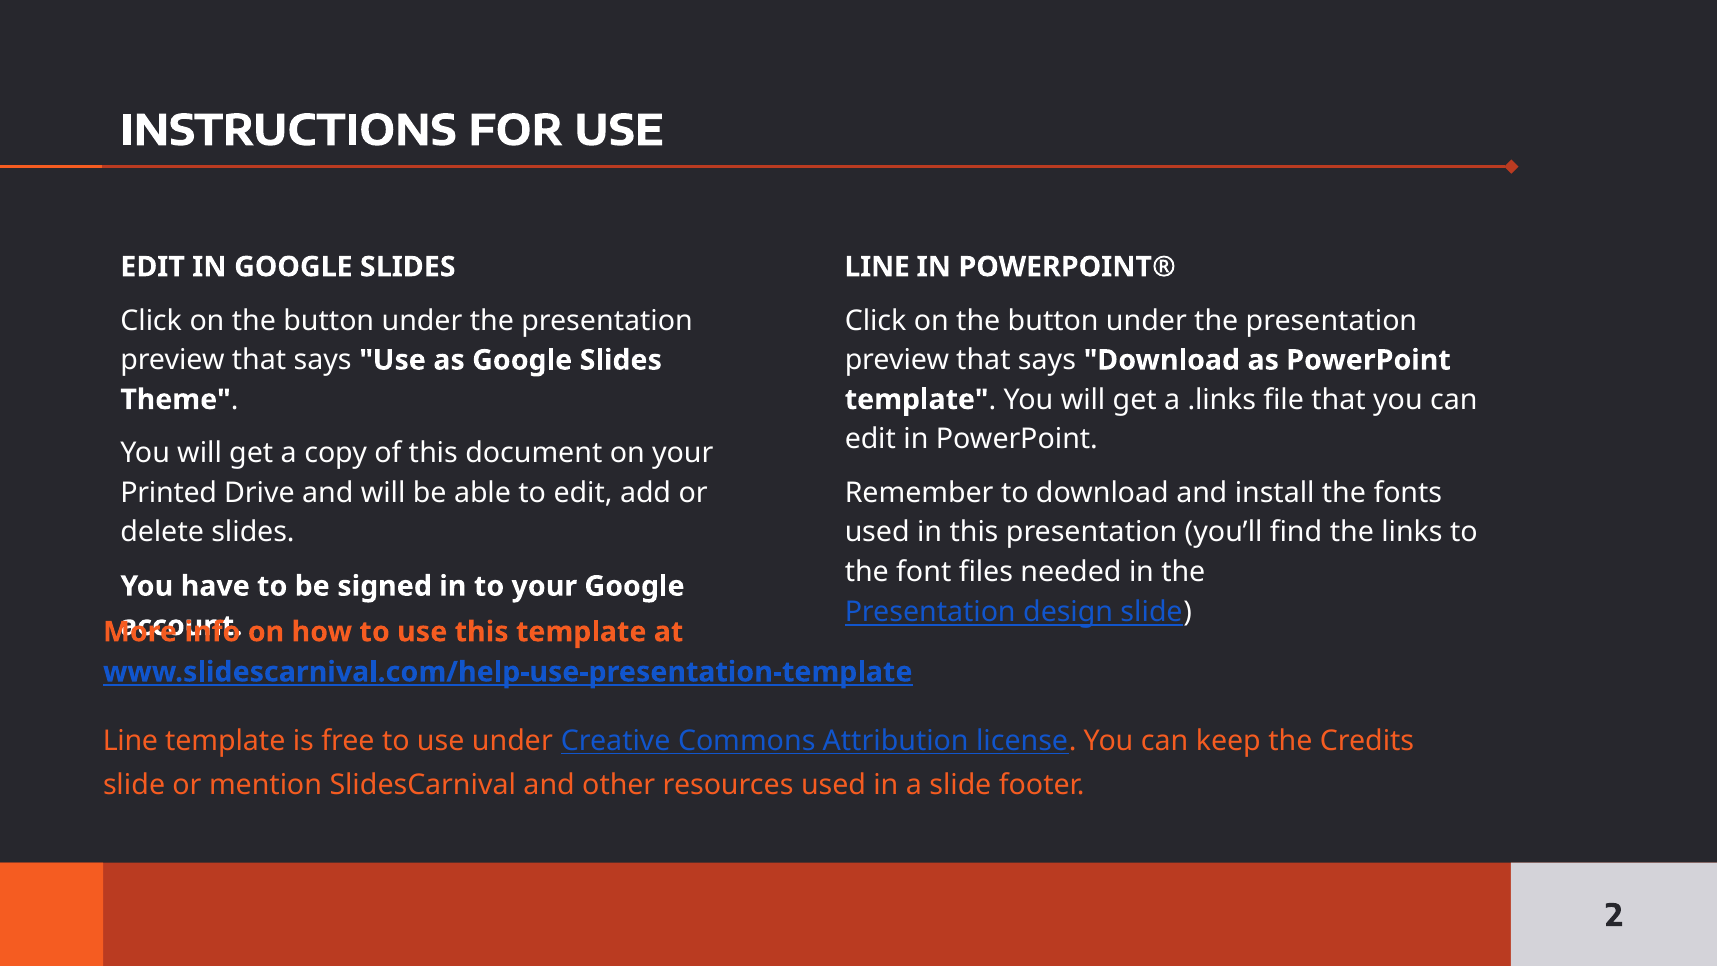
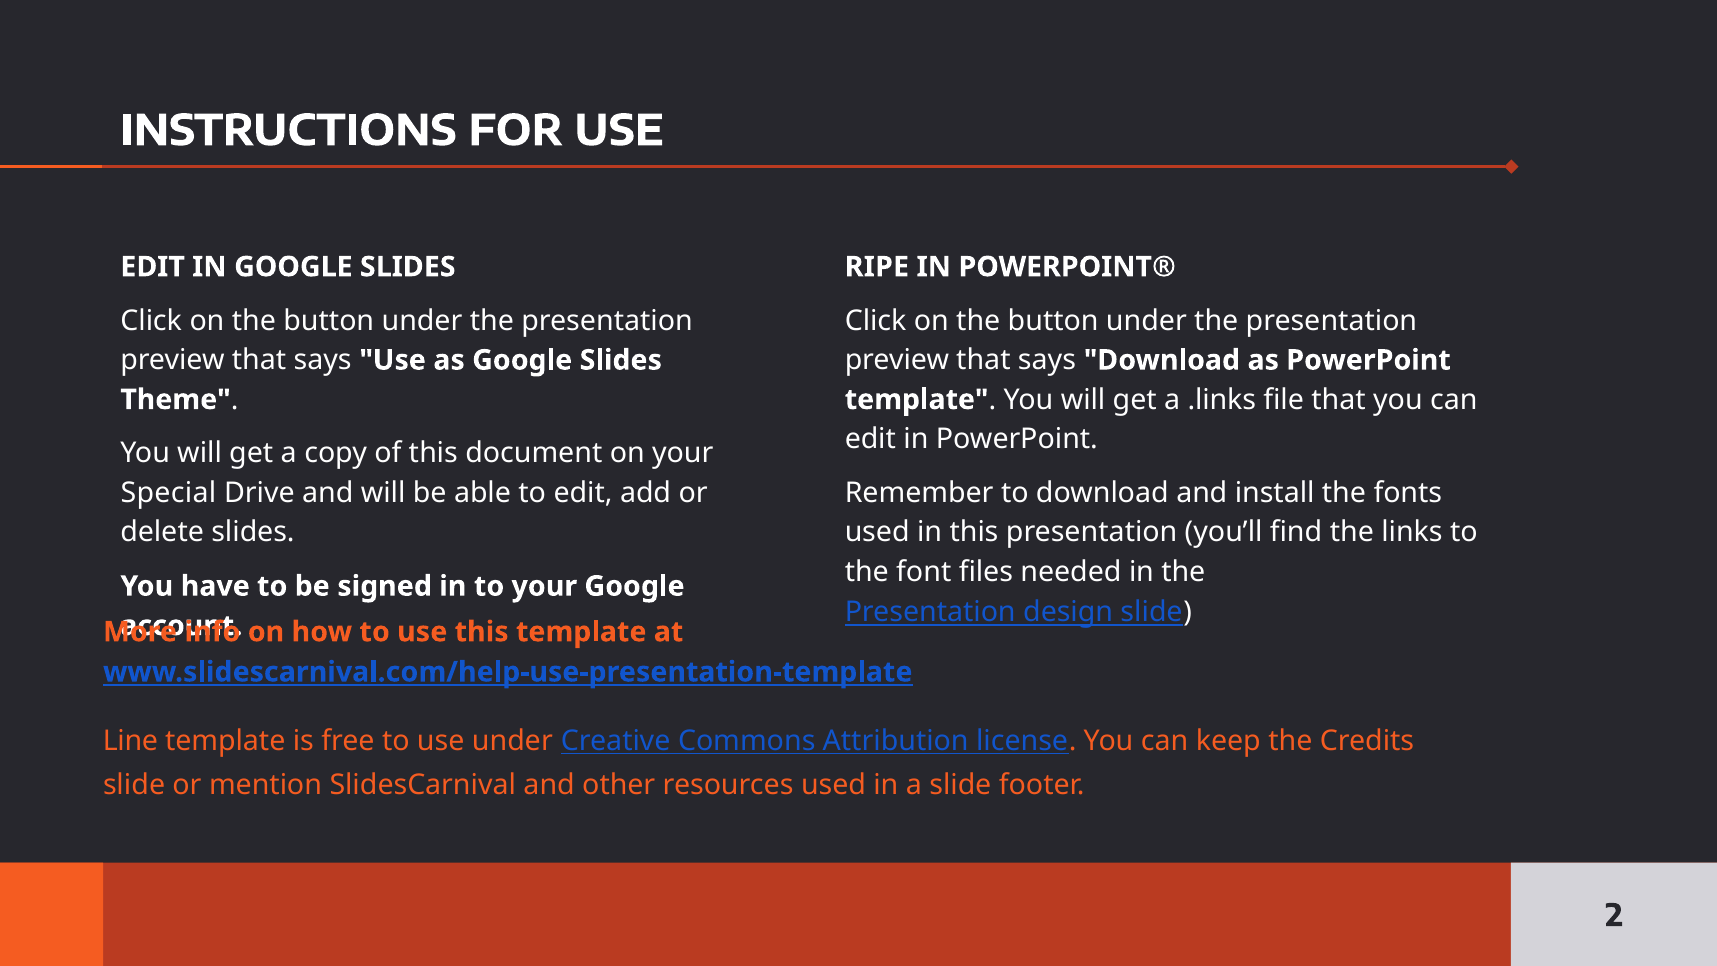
LINE: LINE -> RIPE (877, 267)
Printed: Printed -> Special (168, 493)
